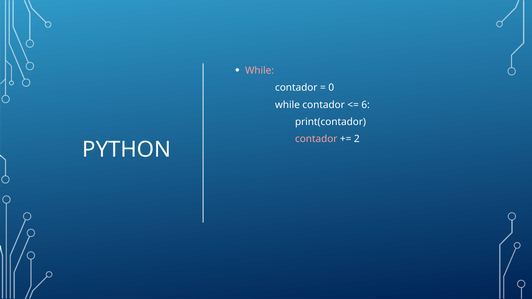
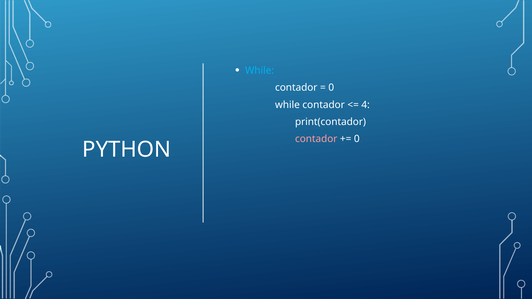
While colour: pink -> light blue (260, 71)
6: 6 -> 4 (366, 105)
2: 2 -> 0 (357, 139)
